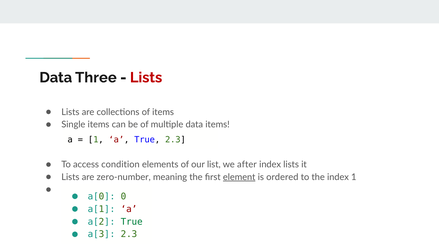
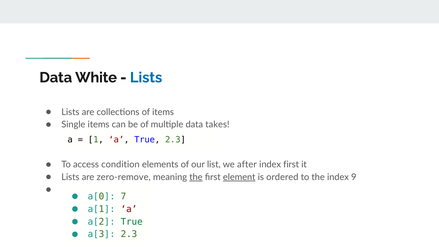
Three: Three -> White (96, 78)
Lists colour: red -> blue (146, 78)
data items: items -> takes (217, 125)
index lists: lists -> first (291, 164)
zero-number: zero-number -> zero-remove (124, 177)
the underline: none -> present (196, 177)
index 1: 1 -> 9 (354, 177)
0: 0 -> 7 (123, 196)
